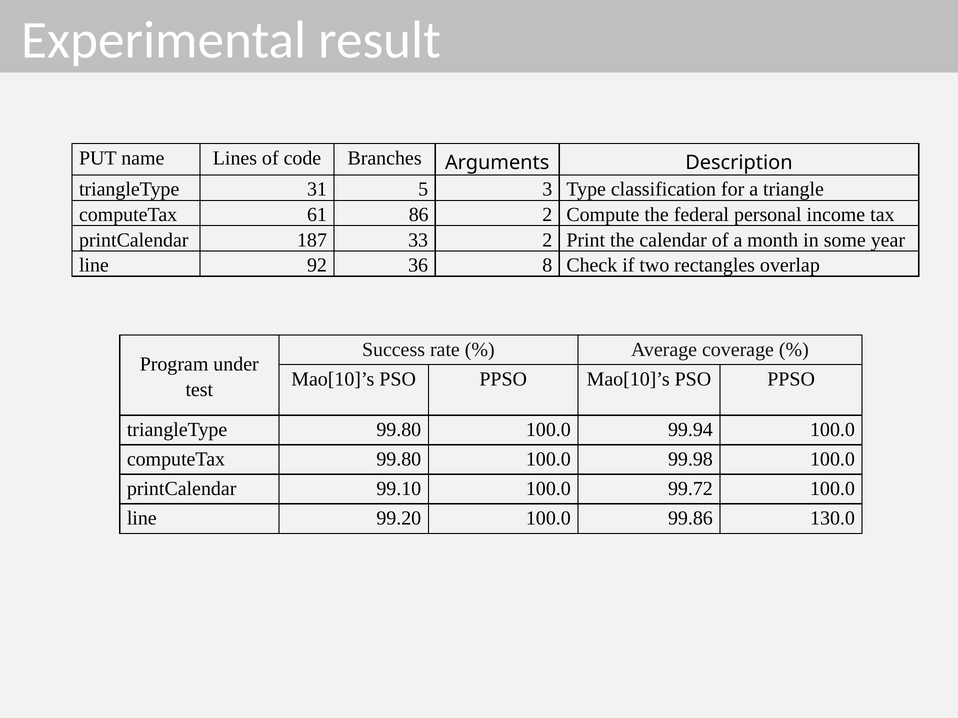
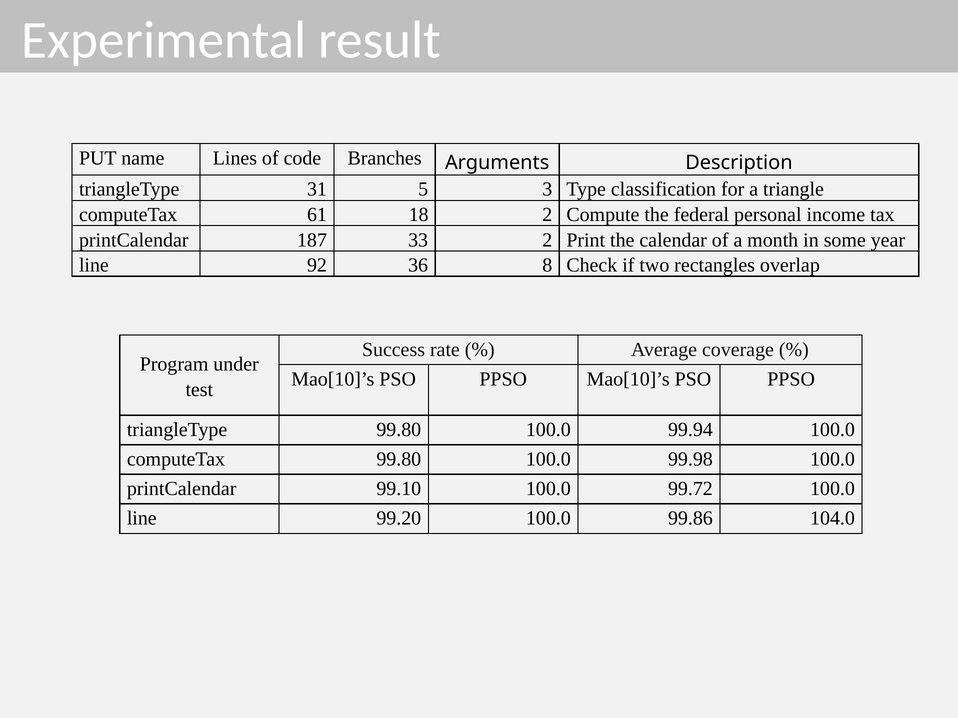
86: 86 -> 18 (419, 215)
130.0: 130.0 -> 104.0 (833, 519)
